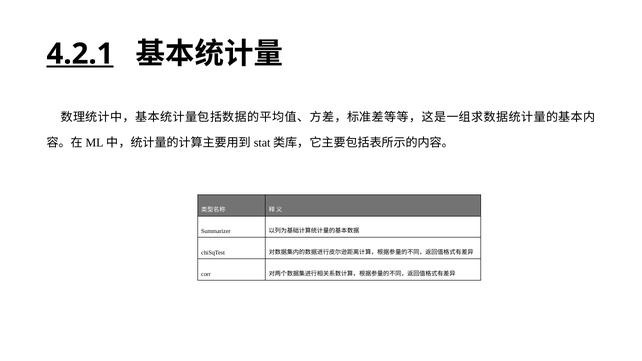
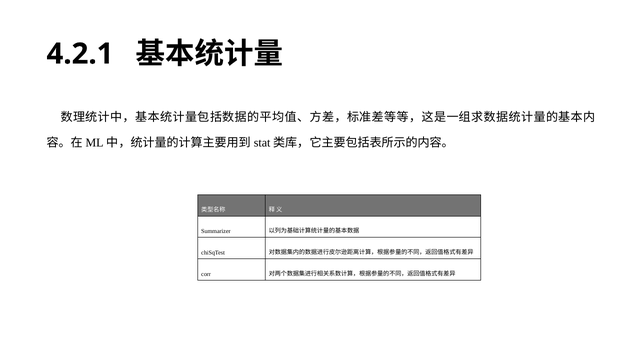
4.2.1 underline: present -> none (80, 54)
